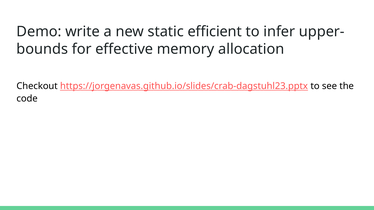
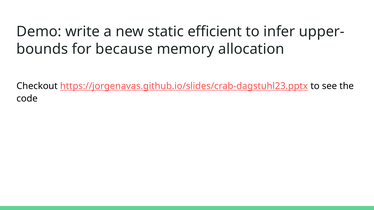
effective: effective -> because (124, 49)
